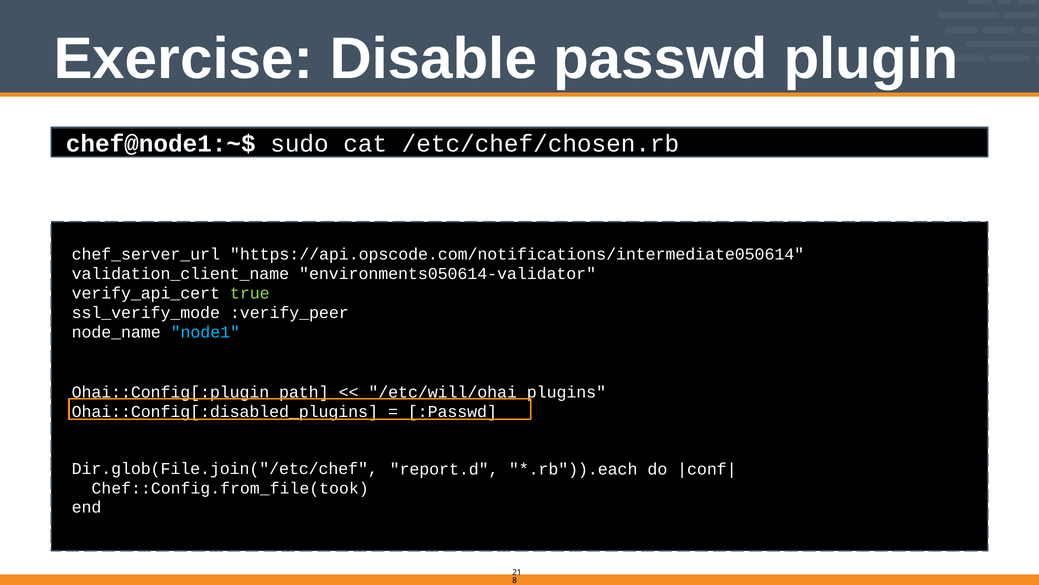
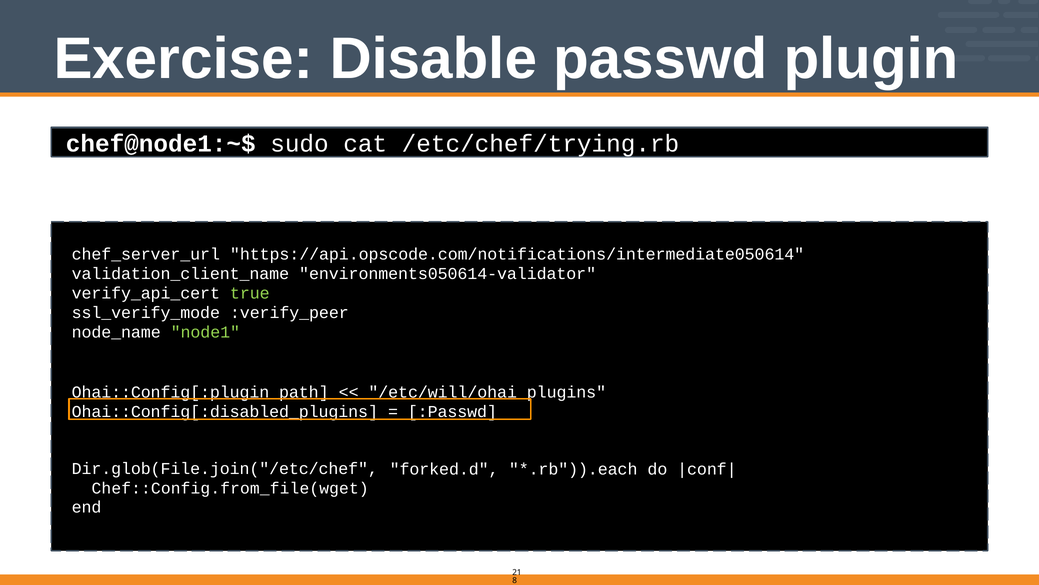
/etc/chef/chosen.rb: /etc/chef/chosen.rb -> /etc/chef/trying.rb (540, 144)
node1 colour: light blue -> light green (205, 332)
report.d: report.d -> forked.d (444, 469)
Chef::Config.from_file(took: Chef::Config.from_file(took -> Chef::Config.from_file(wget (230, 488)
